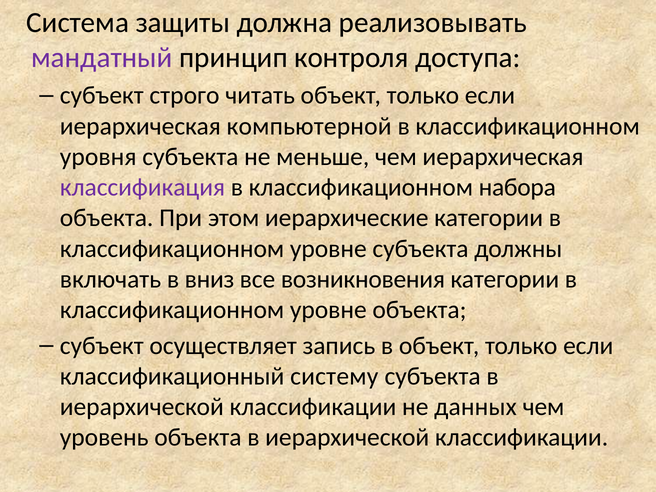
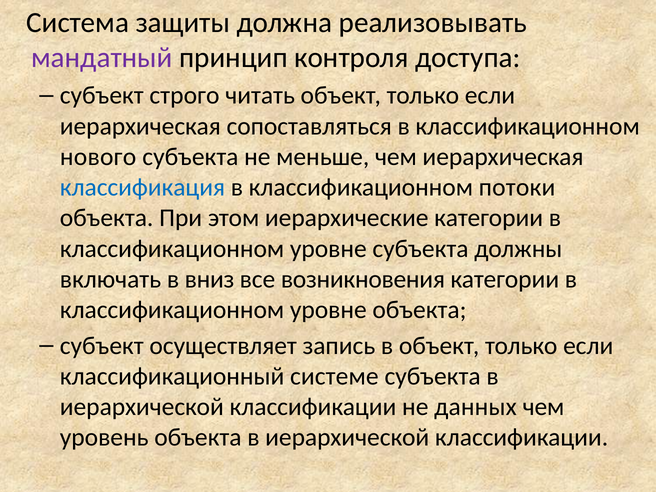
компьютерной: компьютерной -> сопоставляться (309, 126)
уровня: уровня -> нового (98, 157)
классификация colour: purple -> blue (142, 187)
набора: набора -> потоки (517, 187)
систему: систему -> системе (334, 376)
